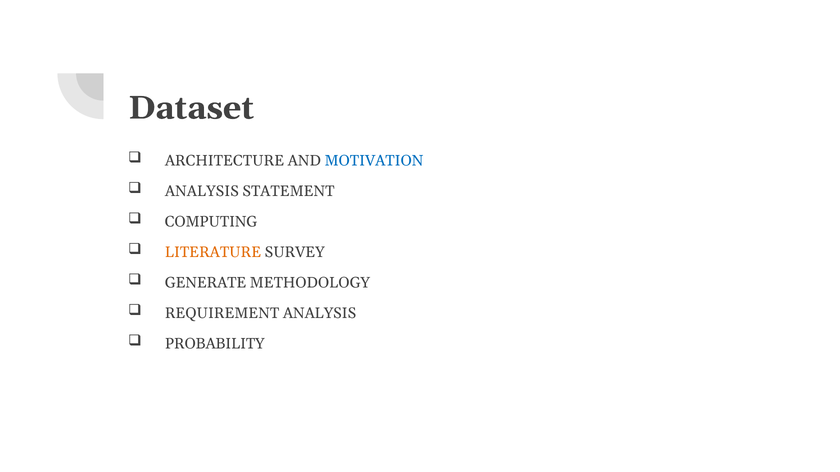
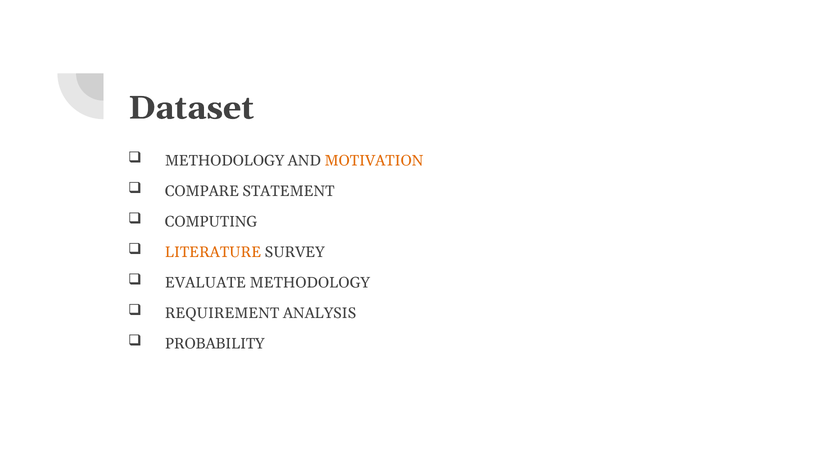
ARCHITECTURE: ARCHITECTURE -> METHODOLOGY (225, 161)
MOTIVATION colour: blue -> orange (374, 161)
ANALYSIS: ANALYSIS -> COMPARE (202, 192)
GENERATE: GENERATE -> EVALUATE (205, 283)
